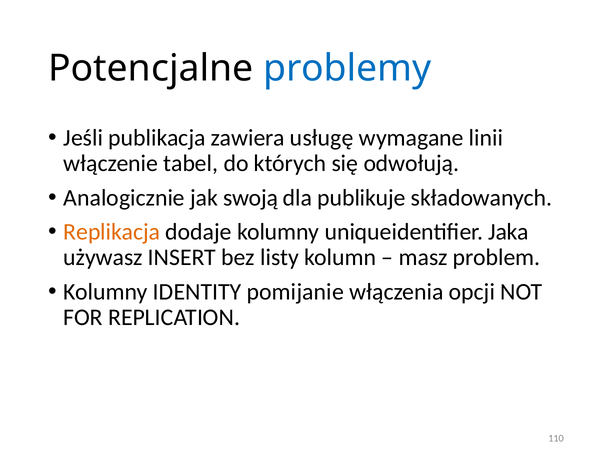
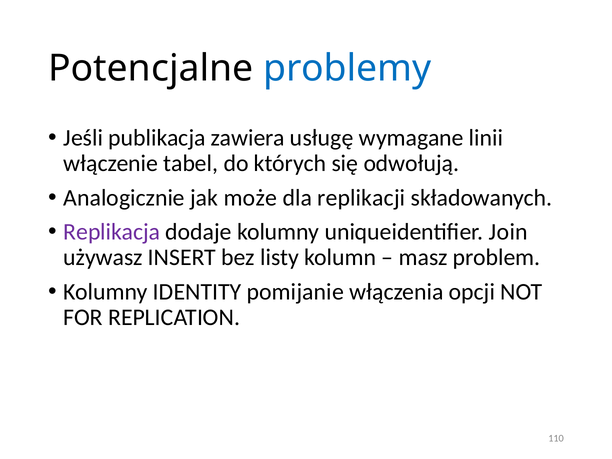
swoją: swoją -> może (250, 198)
publikuje: publikuje -> replikacji (361, 198)
Replikacja colour: orange -> purple (112, 232)
Jaka: Jaka -> Join (508, 232)
